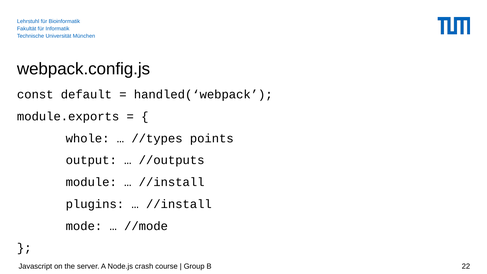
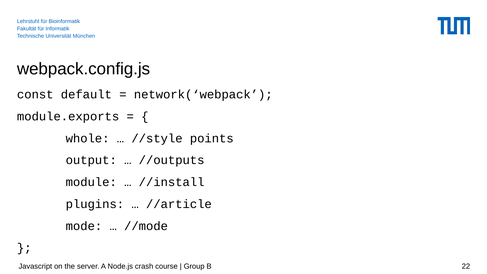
handled(‘webpack: handled(‘webpack -> network(‘webpack (203, 94)
//types: //types -> //style (157, 138)
//install: //install -> //article (179, 204)
